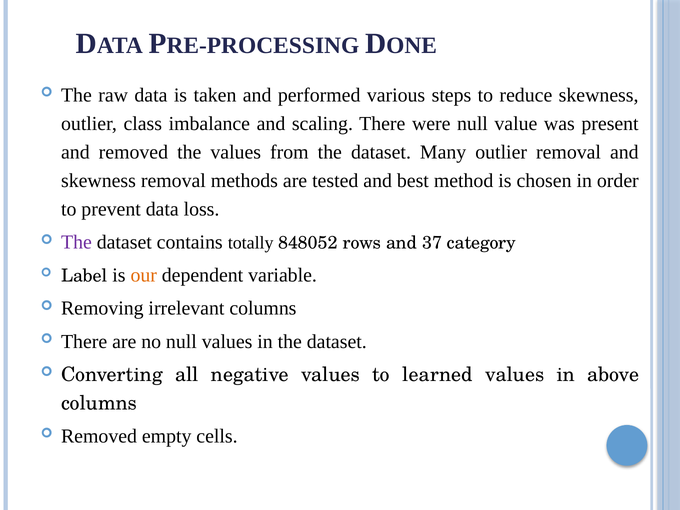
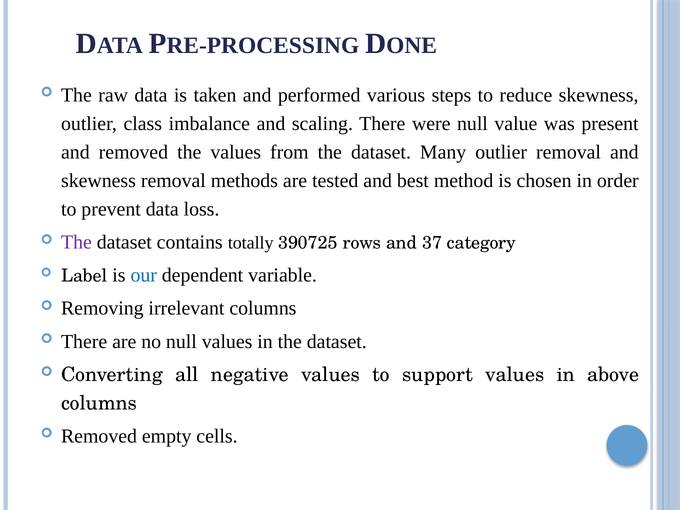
848052: 848052 -> 390725 (308, 243)
our colour: orange -> blue (144, 275)
learned: learned -> support (438, 375)
